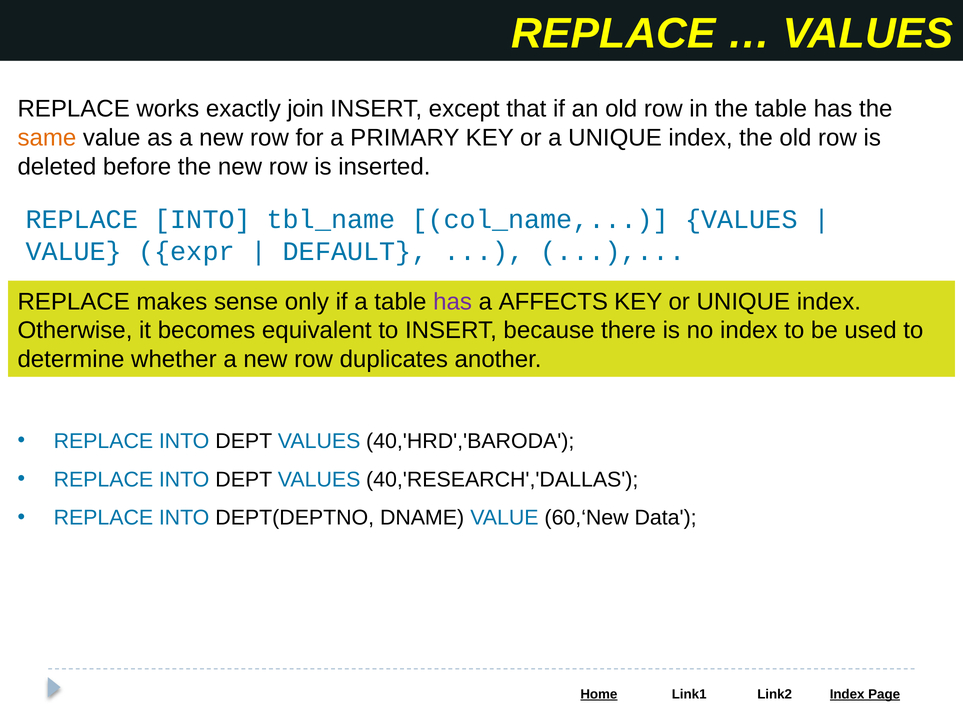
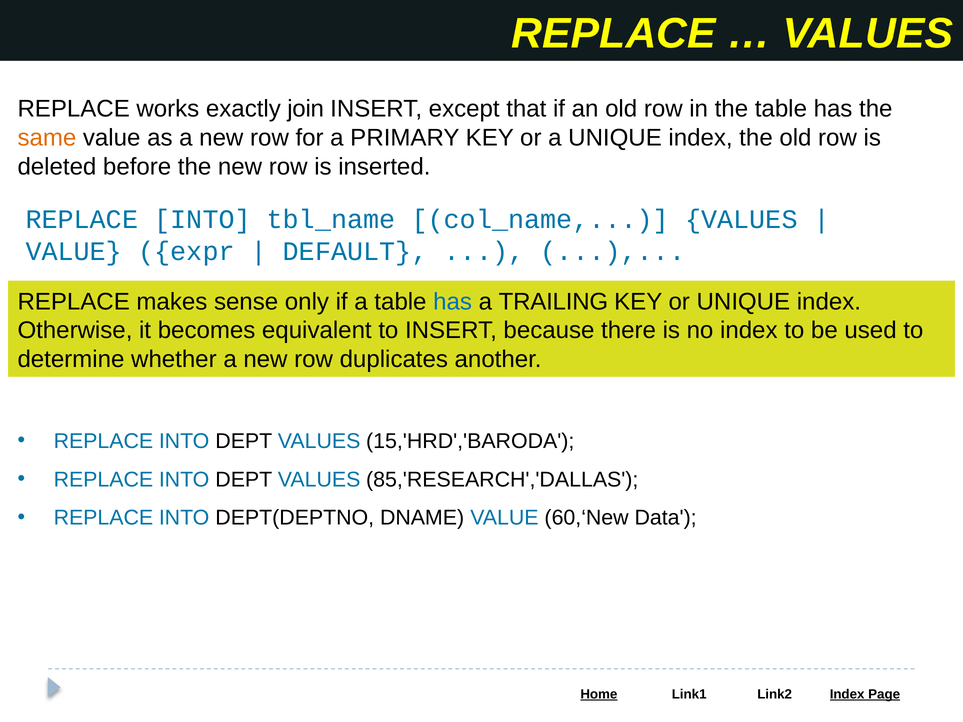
has colour: purple -> blue (453, 302)
AFFECTS: AFFECTS -> TRAILING (553, 302)
40,'HRD','BARODA: 40,'HRD','BARODA -> 15,'HRD','BARODA (470, 441)
40,'RESEARCH','DALLAS: 40,'RESEARCH','DALLAS -> 85,'RESEARCH','DALLAS (502, 480)
